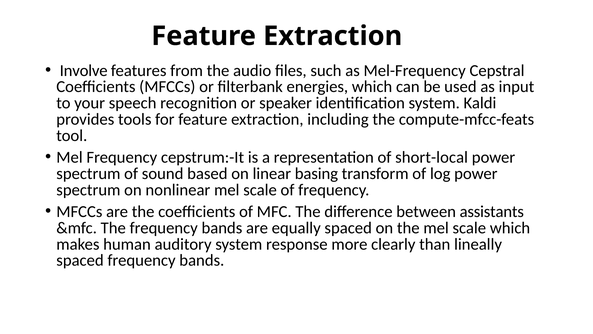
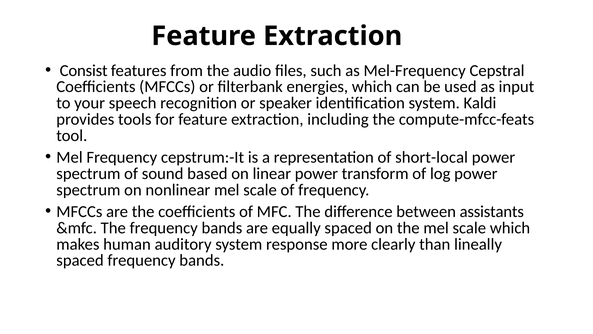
Involve: Involve -> Consist (84, 70)
linear basing: basing -> power (316, 173)
